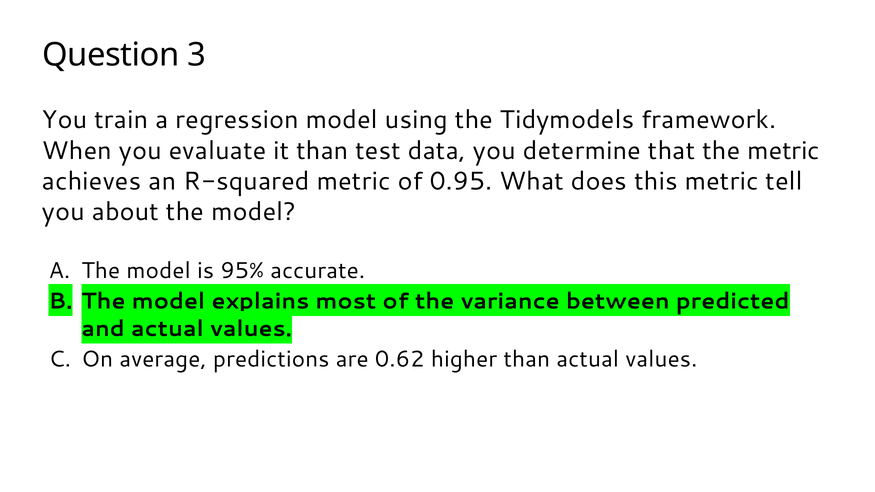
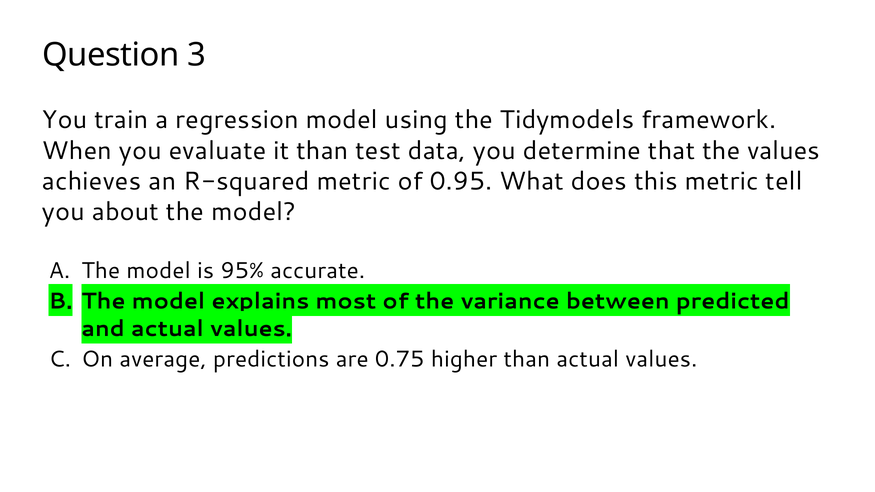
the metric: metric -> values (784, 151)
0.62: 0.62 -> 0.75 (400, 359)
